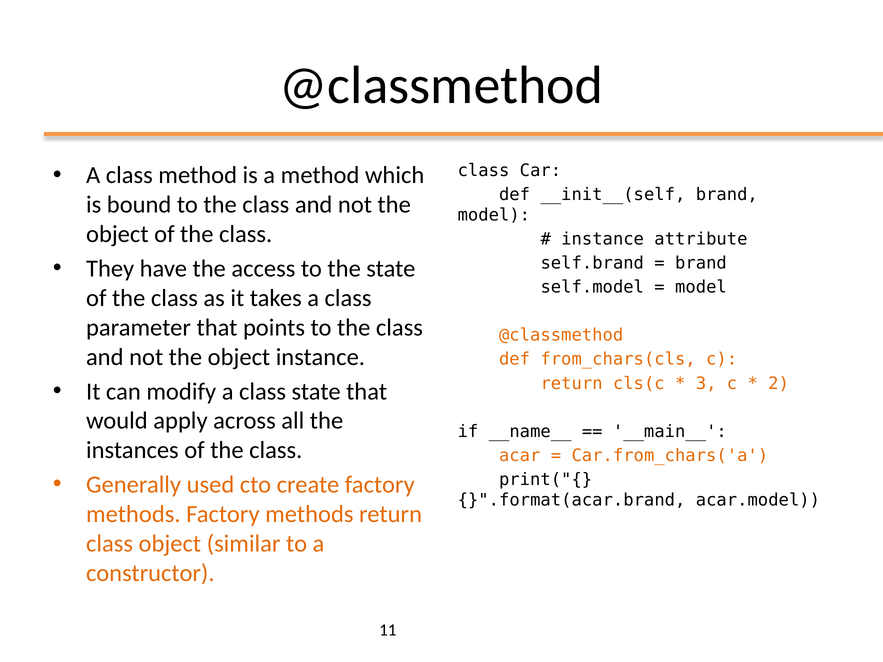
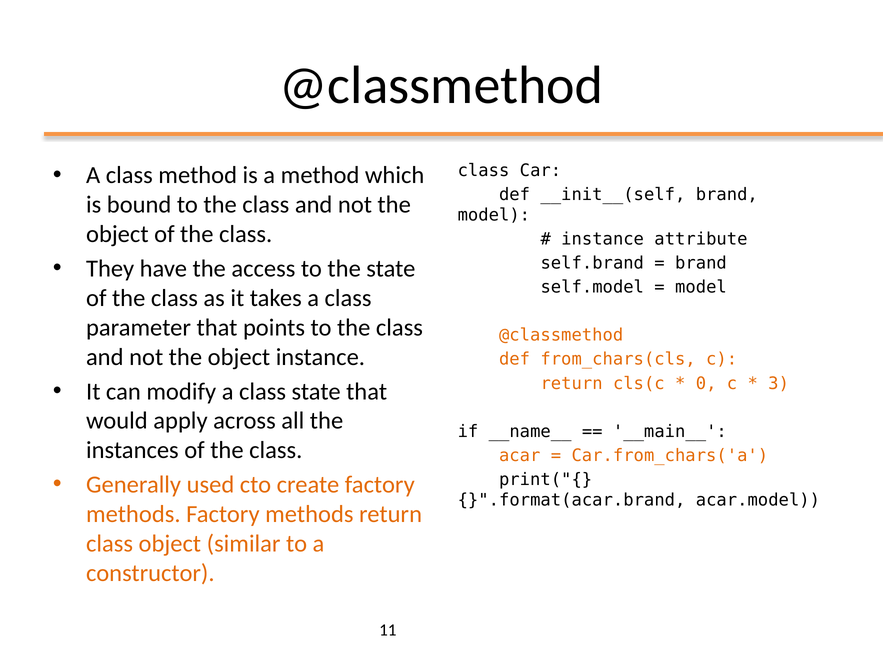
3: 3 -> 0 (706, 384)
2: 2 -> 3 (779, 384)
